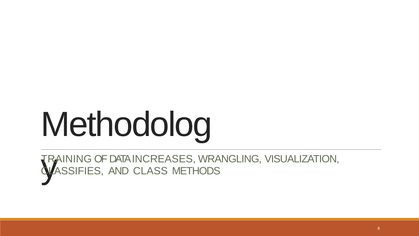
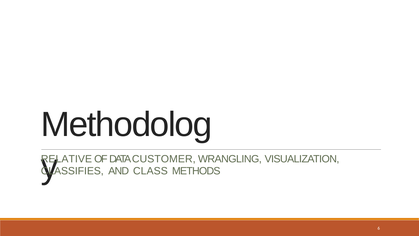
TRAINING: TRAINING -> RELATIVE (66, 159)
INCREASES: INCREASES -> CUSTOMER (164, 159)
